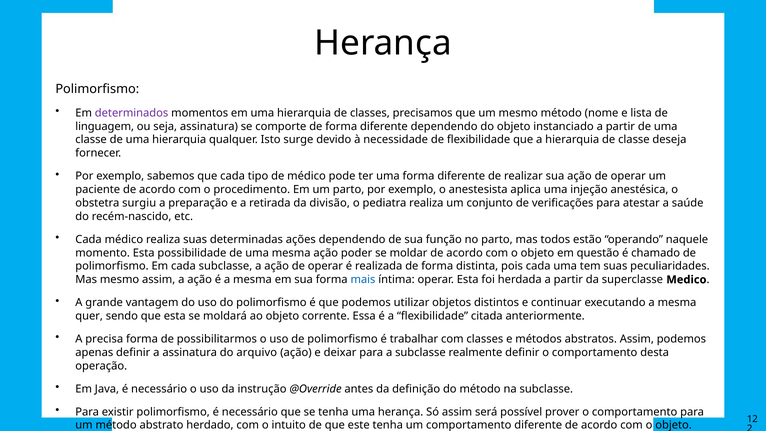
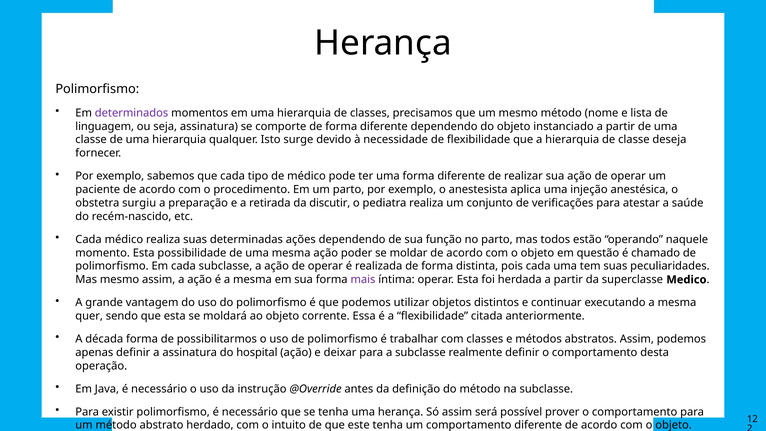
divisão: divisão -> discutir (330, 203)
mais colour: blue -> purple (363, 280)
precisa: precisa -> década (104, 339)
arquivo: arquivo -> hospital (257, 352)
